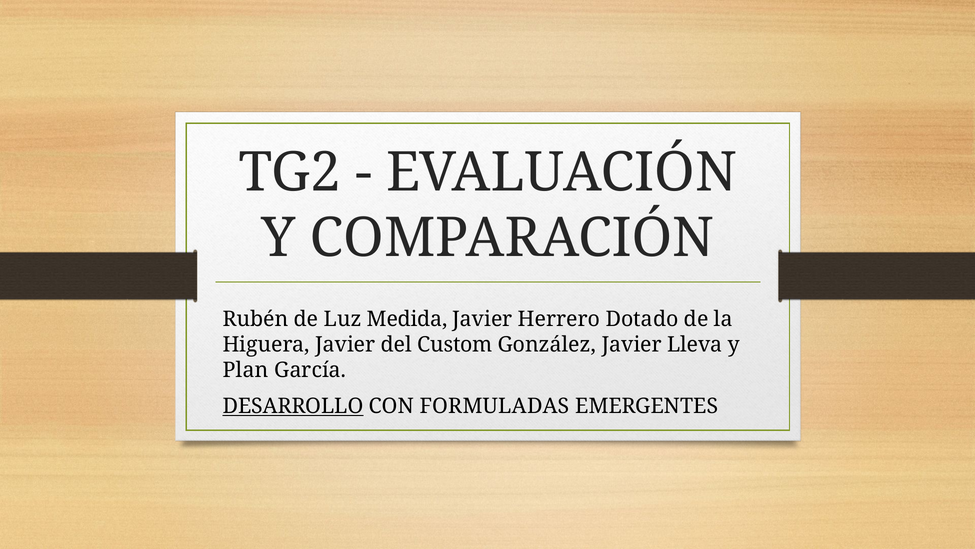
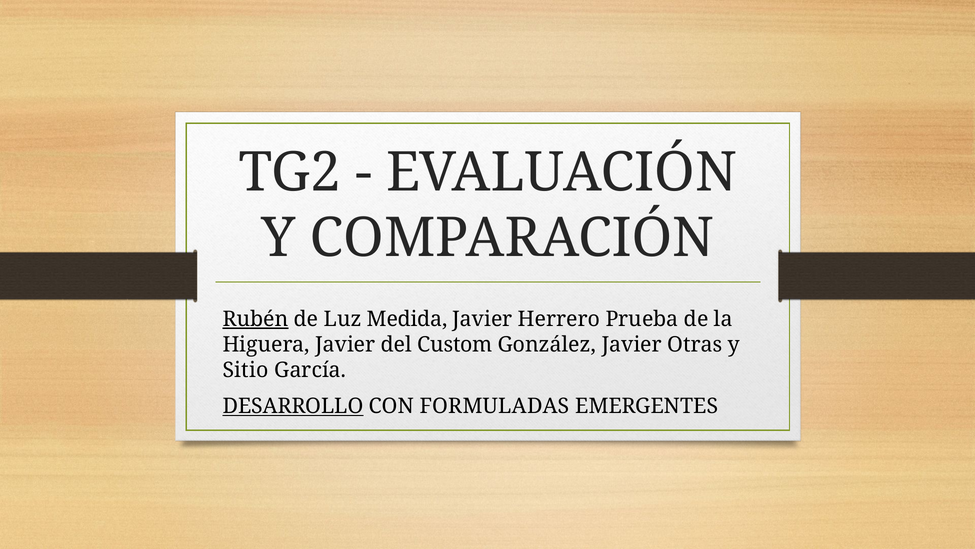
Rubén underline: none -> present (256, 319)
Dotado: Dotado -> Prueba (642, 319)
Lleva: Lleva -> Otras (695, 344)
Plan: Plan -> Sitio (246, 370)
